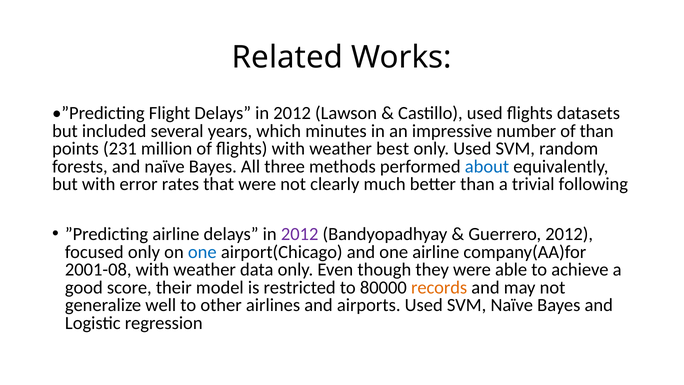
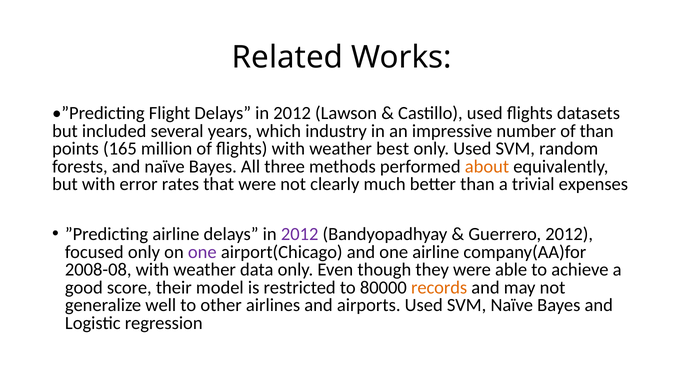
minutes: minutes -> industry (336, 131)
231: 231 -> 165 (120, 149)
about colour: blue -> orange (487, 166)
following: following -> expenses (593, 184)
one colour: blue -> purple (202, 252)
2001-08: 2001-08 -> 2008-08 (98, 270)
